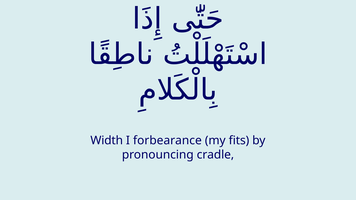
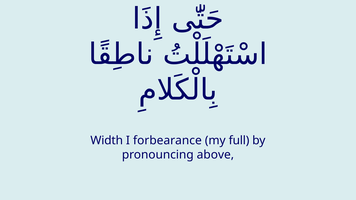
fits: fits -> full (239, 141)
cradle: cradle -> above (215, 155)
